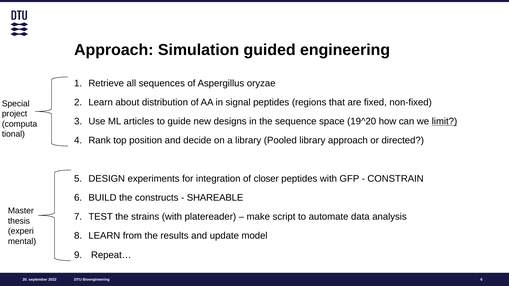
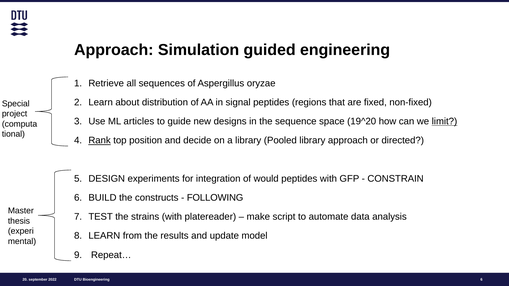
Rank underline: none -> present (100, 141)
closer: closer -> would (266, 179)
SHAREABLE: SHAREABLE -> FOLLOWING (215, 198)
